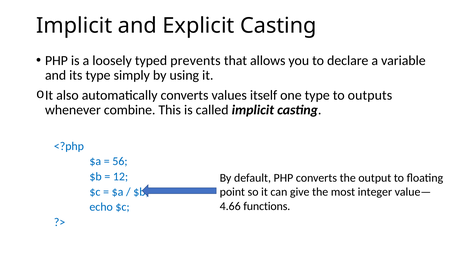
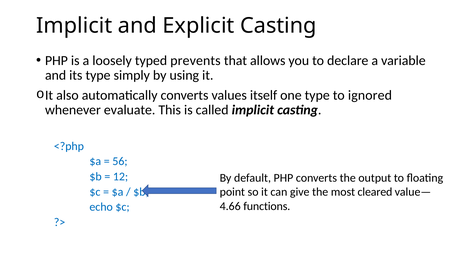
outputs: outputs -> ignored (370, 95)
combine: combine -> evaluate (130, 110)
integer: integer -> cleared (375, 192)
